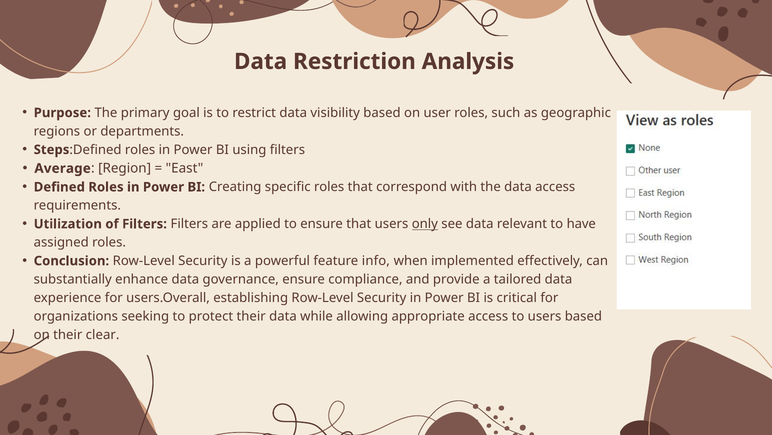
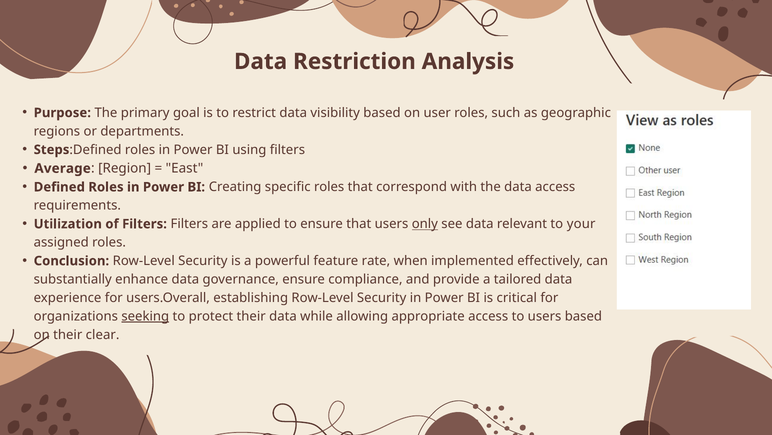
have: have -> your (581, 224)
info: info -> rate (376, 260)
seeking underline: none -> present (145, 316)
